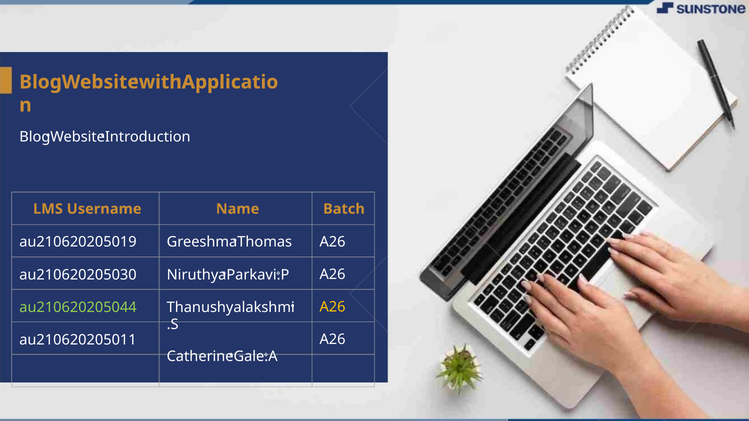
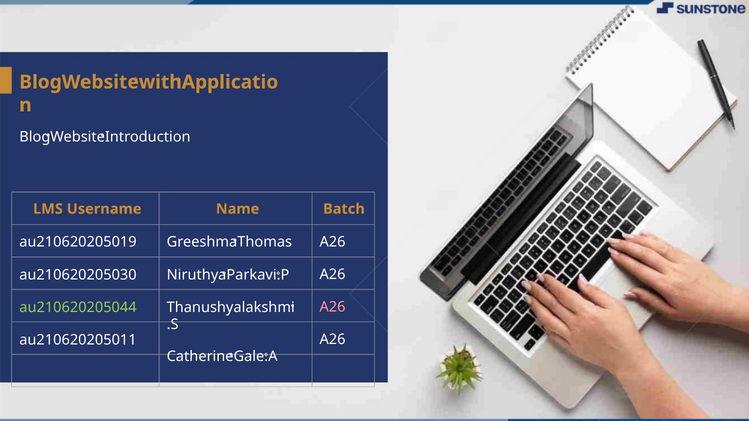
A26 colour: yellow -> pink (333, 307)
